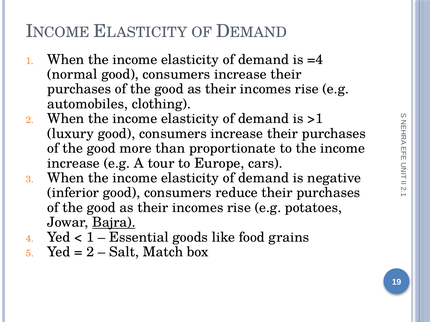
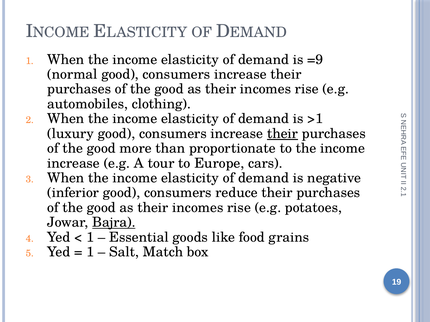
=4: =4 -> =9 (315, 60)
their underline: none -> present (283, 134)
2: 2 -> 1 (90, 252)
